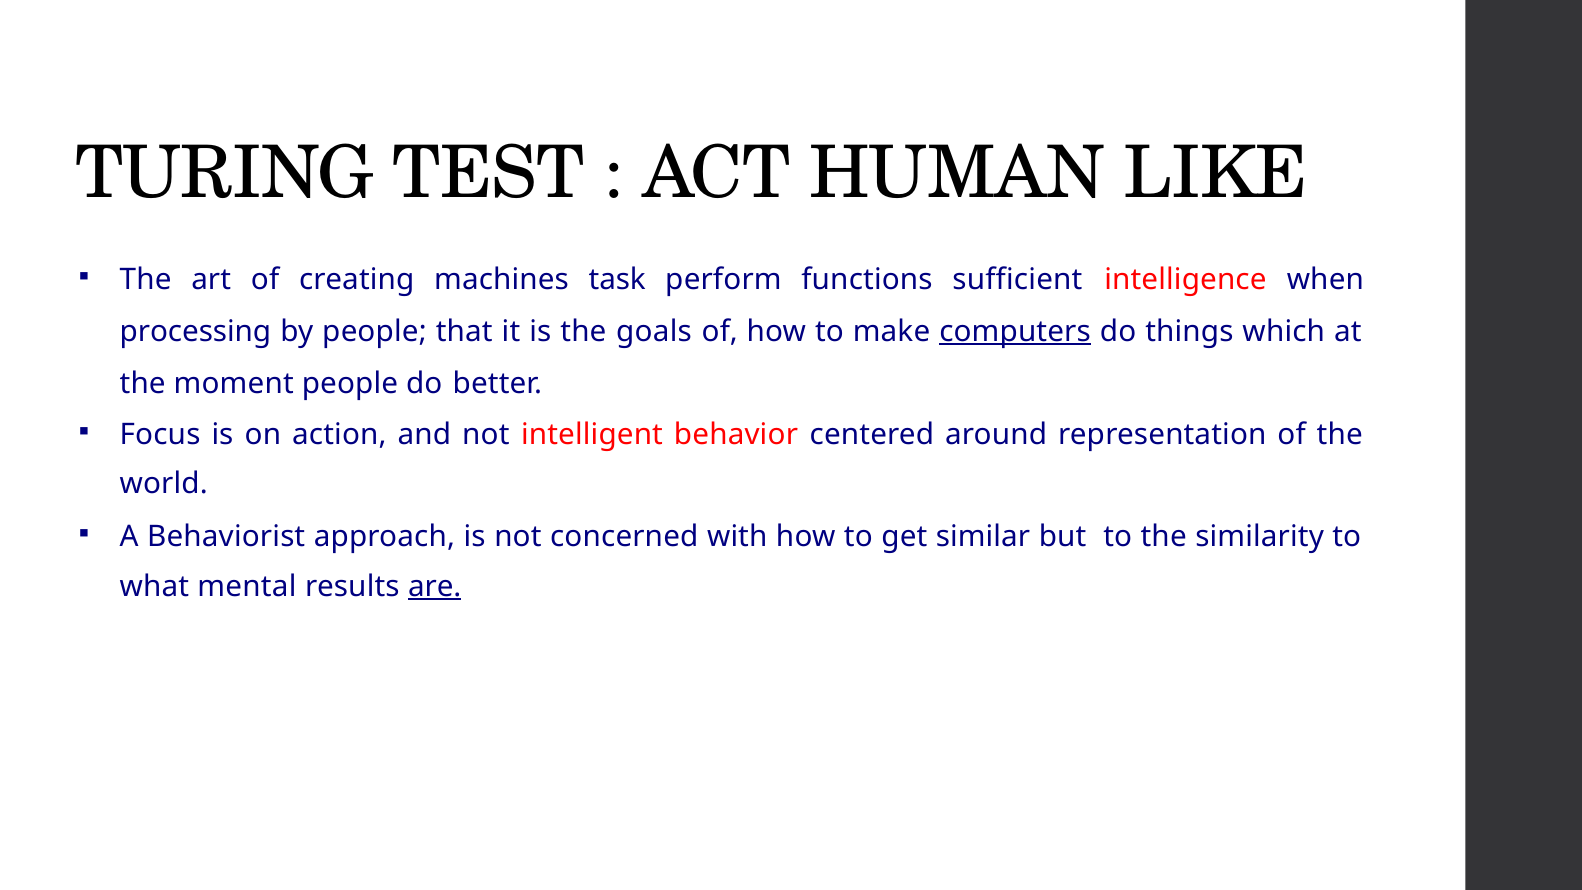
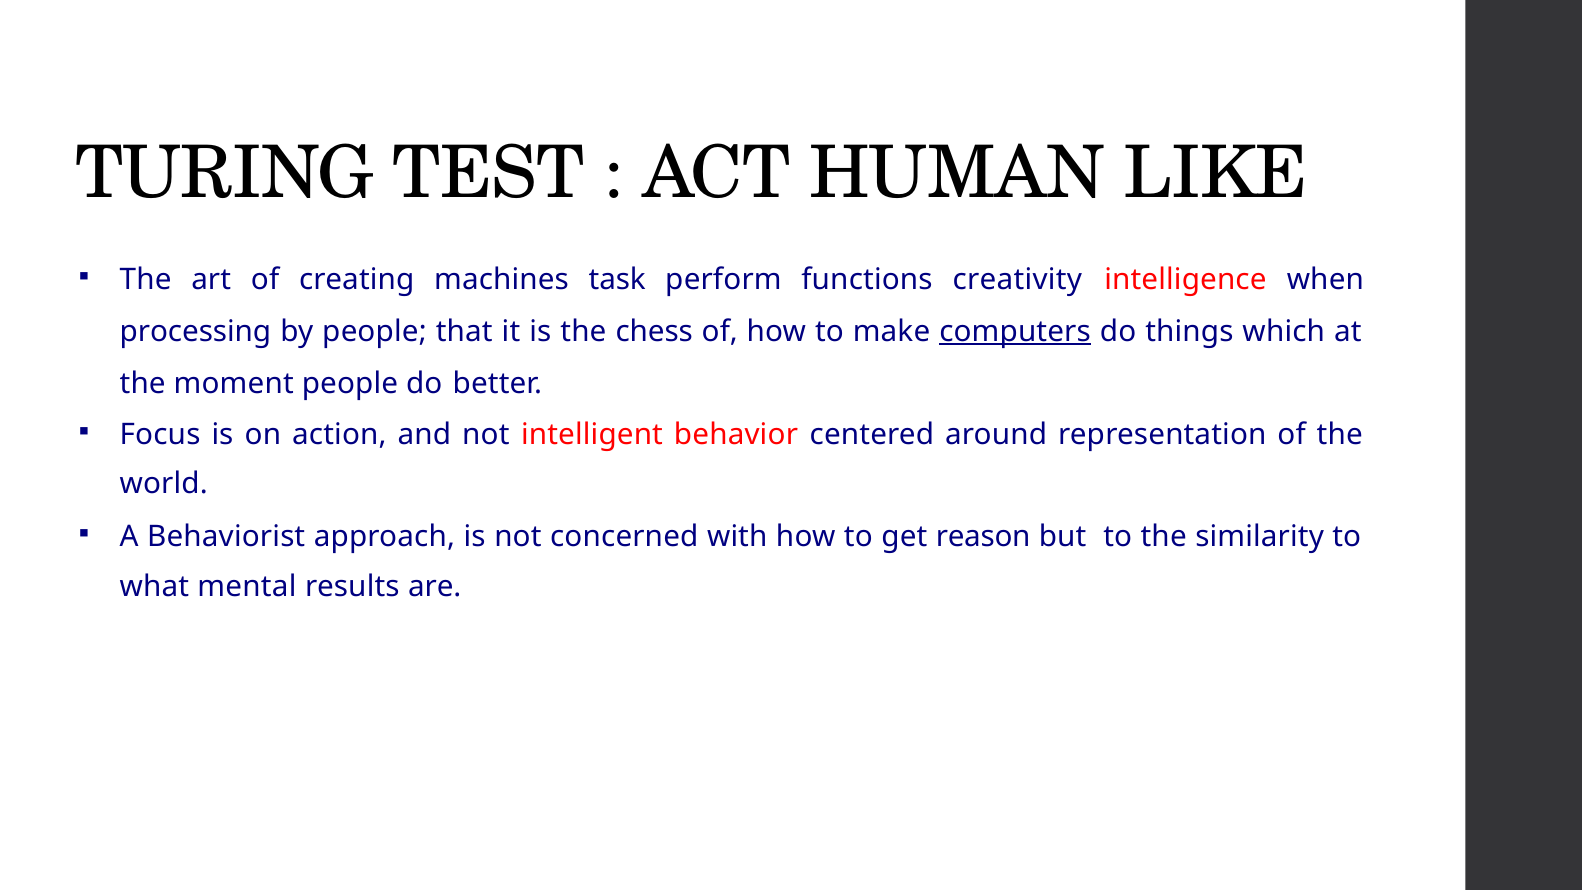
sufficient: sufficient -> creativity (1017, 279)
goals: goals -> chess (654, 331)
similar: similar -> reason (983, 537)
are underline: present -> none (435, 586)
